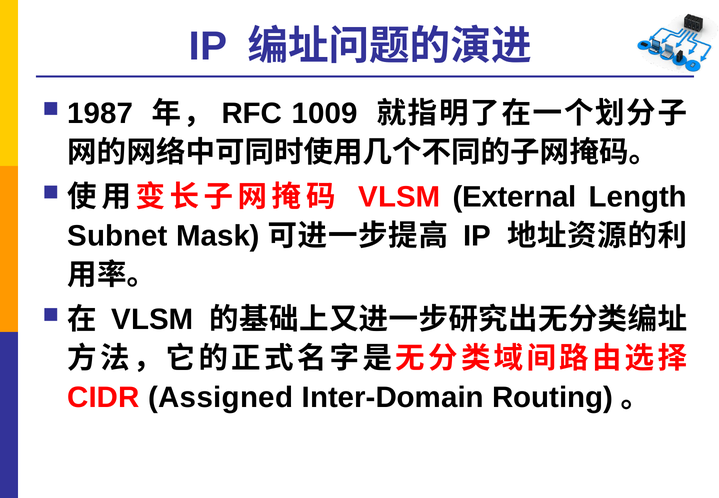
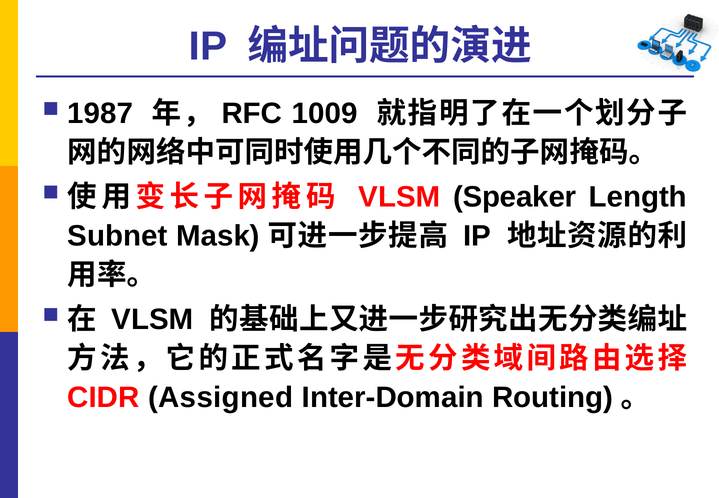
External: External -> Speaker (515, 197)
